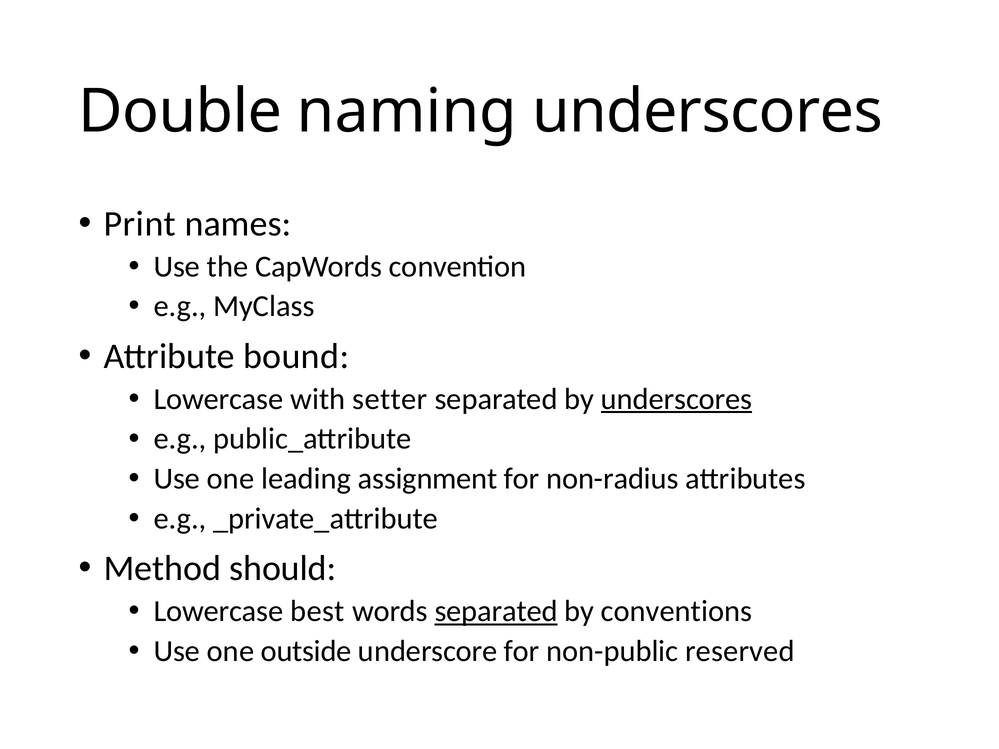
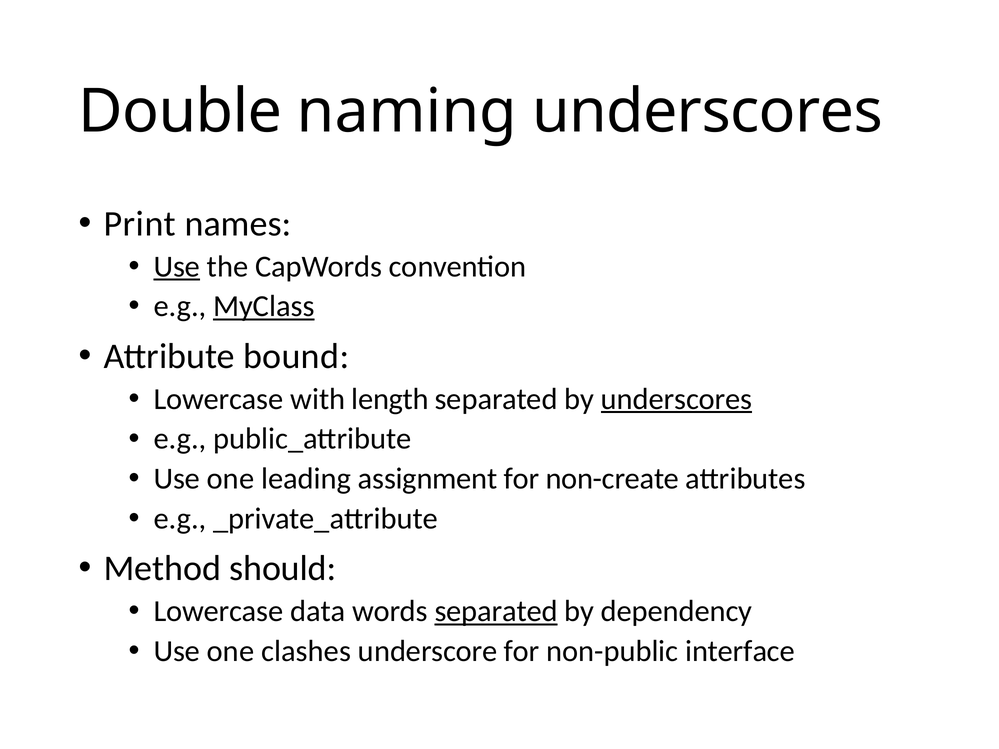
Use underline: none -> present (177, 267)
MyClass underline: none -> present (264, 306)
setter: setter -> length (390, 399)
non-radius: non-radius -> non-create (612, 479)
best: best -> data (318, 612)
conventions: conventions -> dependency (677, 612)
outside: outside -> clashes (306, 651)
reserved: reserved -> interface (740, 651)
